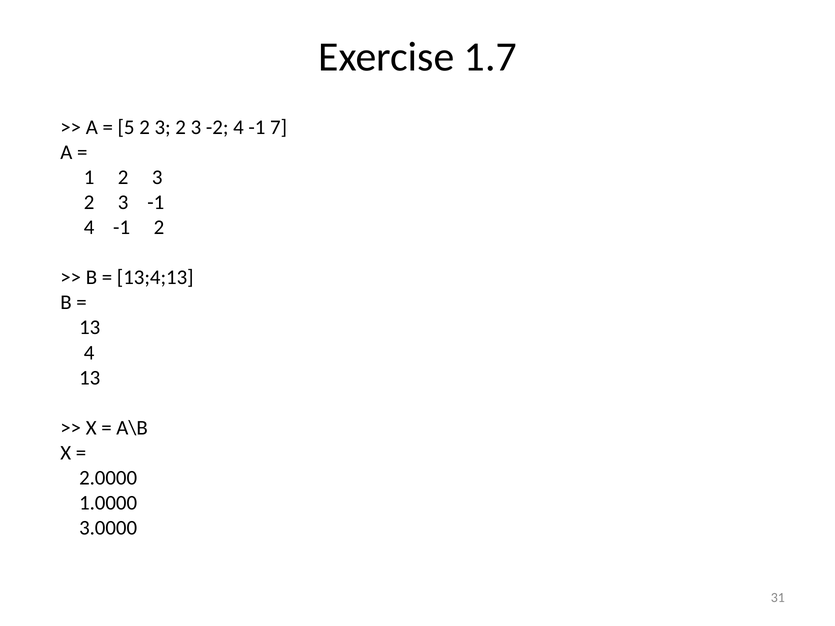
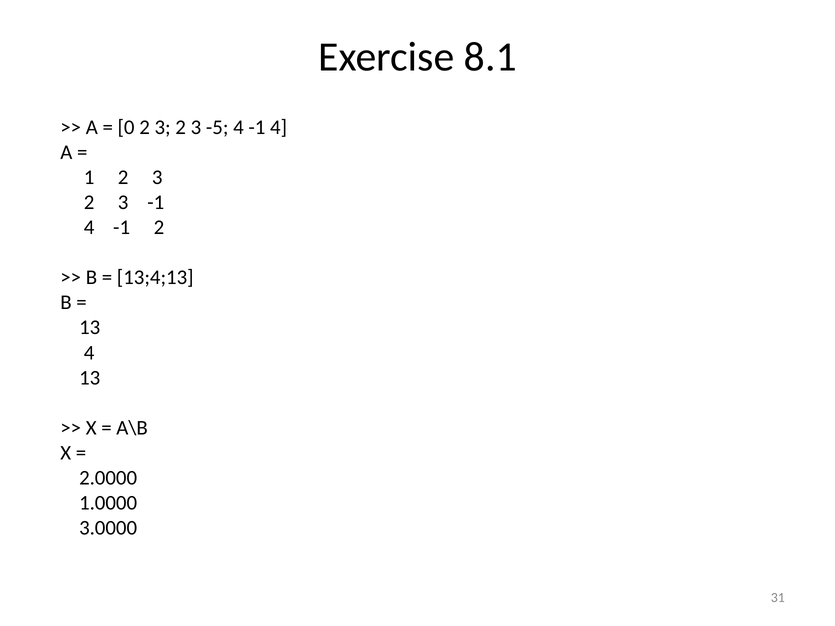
1.7: 1.7 -> 8.1 (490, 57)
5: 5 -> 0 (126, 127)
-2: -2 -> -5 (217, 127)
4 -1 7: 7 -> 4 (279, 127)
